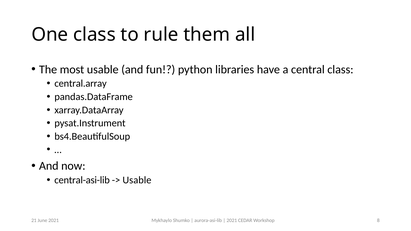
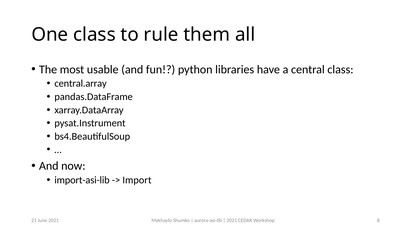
central-asi-lib: central-asi-lib -> import-asi-lib (82, 180)
Usable: Usable -> Import (137, 180)
